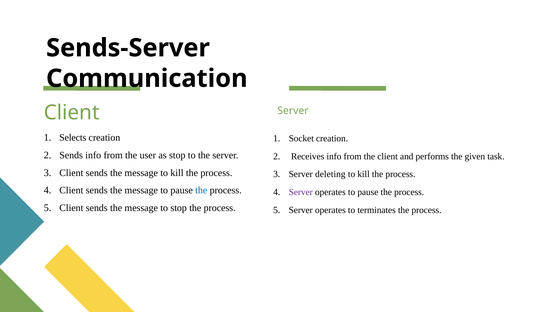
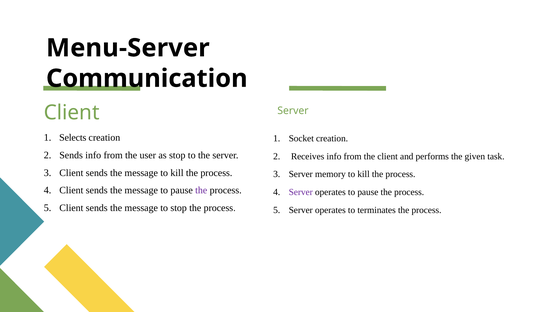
Sends-Server: Sends-Server -> Menu-Server (128, 48)
deleting: deleting -> memory (330, 174)
the colour: blue -> purple (201, 190)
